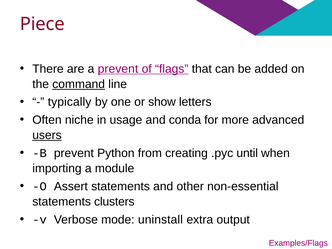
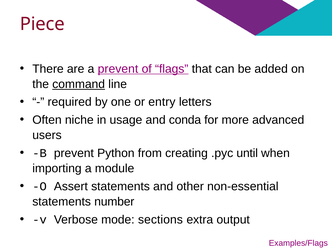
typically: typically -> required (70, 102)
show: show -> entry (162, 102)
users underline: present -> none (47, 135)
clusters: clusters -> number (114, 202)
uninstall: uninstall -> sections (160, 220)
